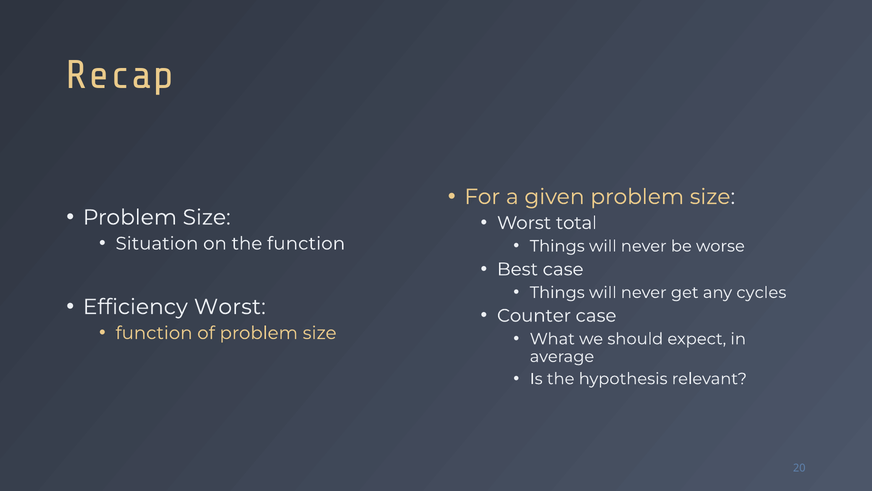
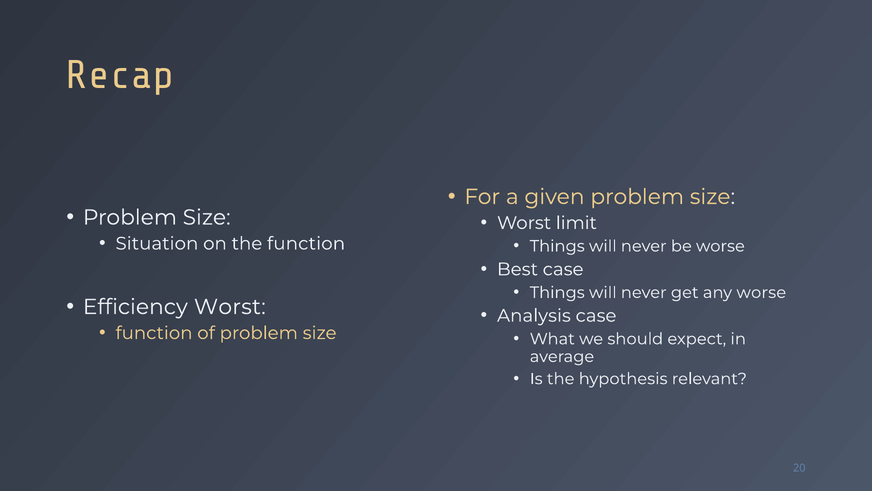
total: total -> limit (576, 223)
any cycles: cycles -> worse (761, 292)
Counter: Counter -> Analysis (534, 315)
